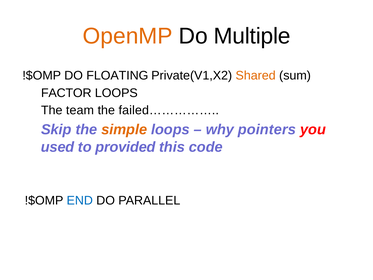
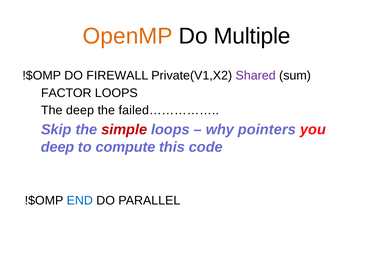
FLOATING: FLOATING -> FIREWALL (117, 75)
Shared colour: orange -> purple (256, 75)
The team: team -> deep (80, 110)
simple colour: orange -> red (124, 129)
used: used -> deep (58, 147)
provided: provided -> compute (125, 147)
